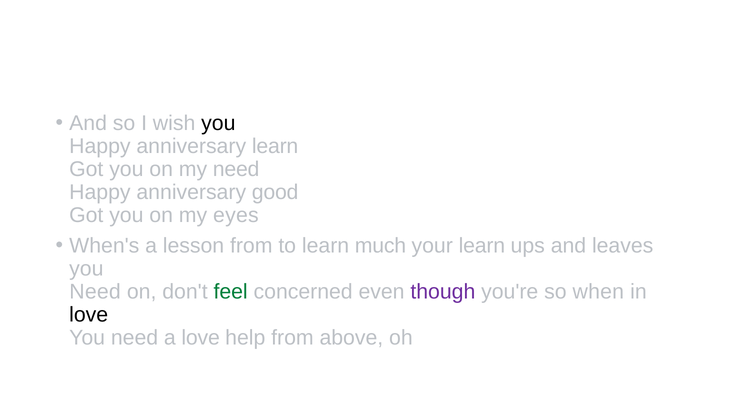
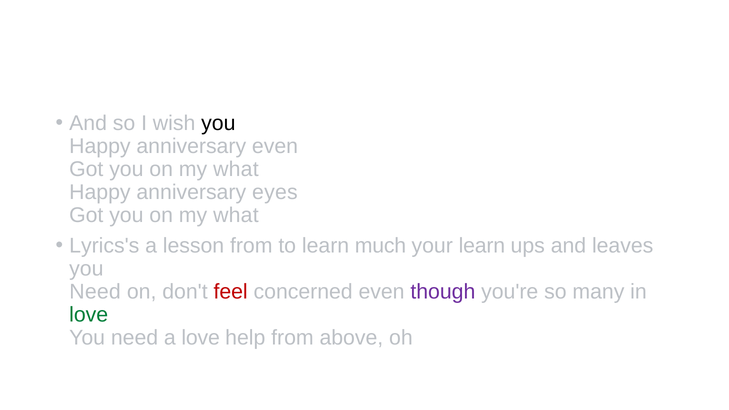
anniversary learn: learn -> even (275, 146)
need: need -> what (236, 169)
good: good -> eyes (275, 192)
eyes: eyes -> what (236, 215)
When's: When's -> Lyrics's (104, 246)
feel colour: green -> red (231, 292)
when: when -> many (598, 292)
love colour: black -> green (89, 315)
